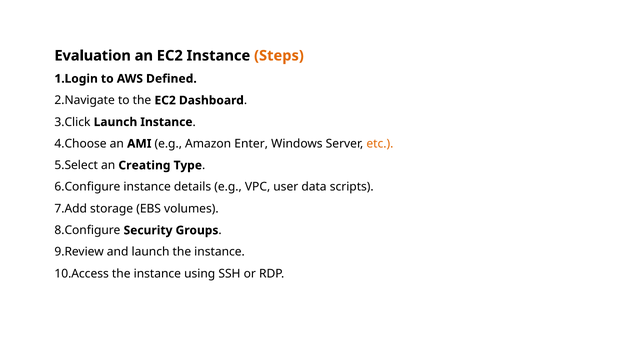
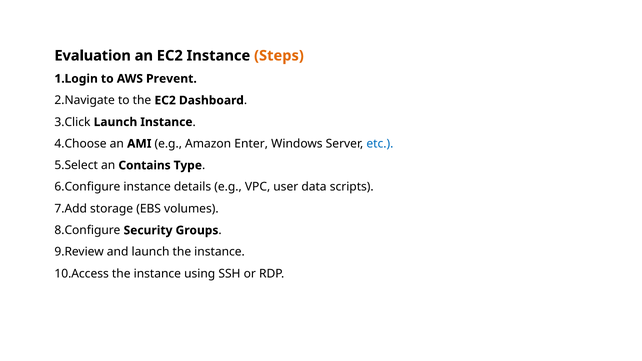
Defined: Defined -> Prevent (171, 79)
etc colour: orange -> blue (380, 144)
Creating: Creating -> Contains (144, 165)
